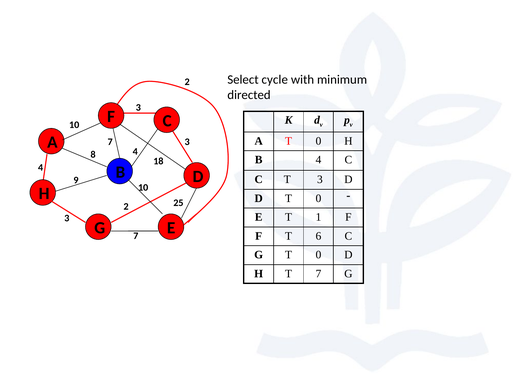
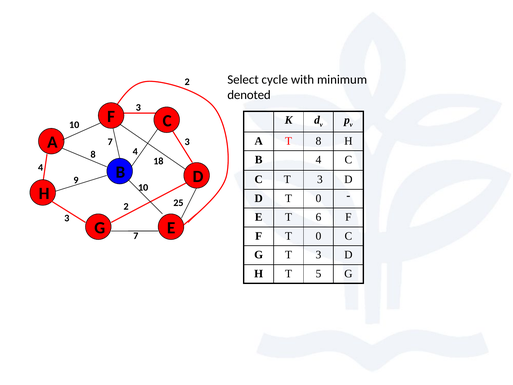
directed: directed -> denoted (249, 95)
A T 0: 0 -> 8 (318, 141)
1: 1 -> 6 (318, 217)
F T 6: 6 -> 0 (318, 236)
G T 0: 0 -> 3 (318, 255)
T 7: 7 -> 5 (318, 273)
